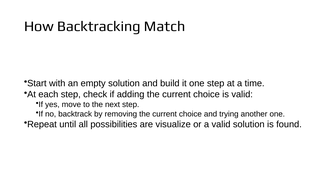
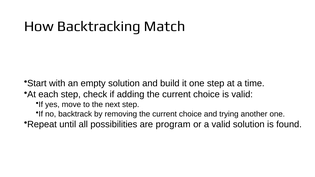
visualize: visualize -> program (173, 124)
